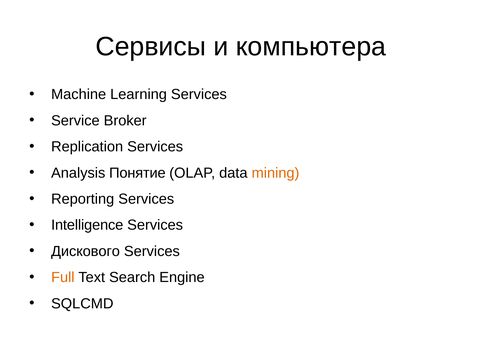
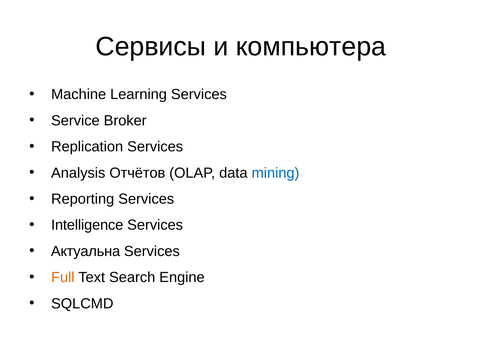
Понятие: Понятие -> Отчётов (137, 173)
mining colour: orange -> blue (276, 173)
Дискового: Дискового -> Актуальна (86, 251)
